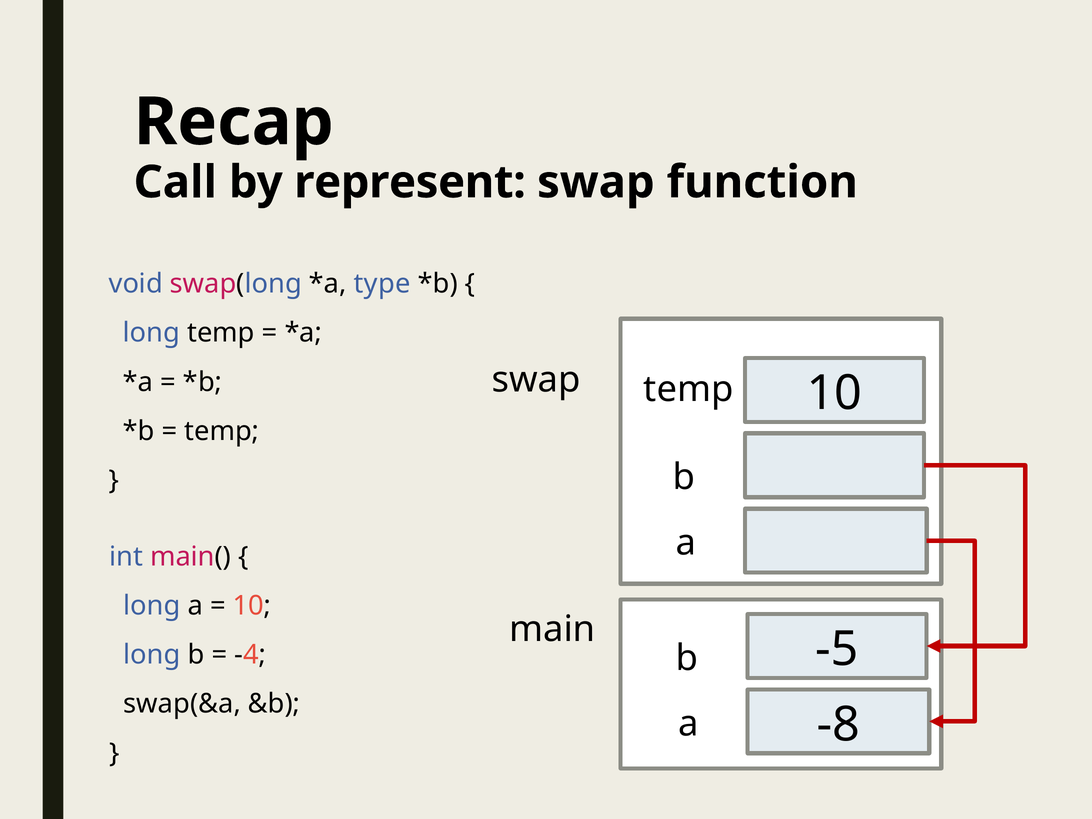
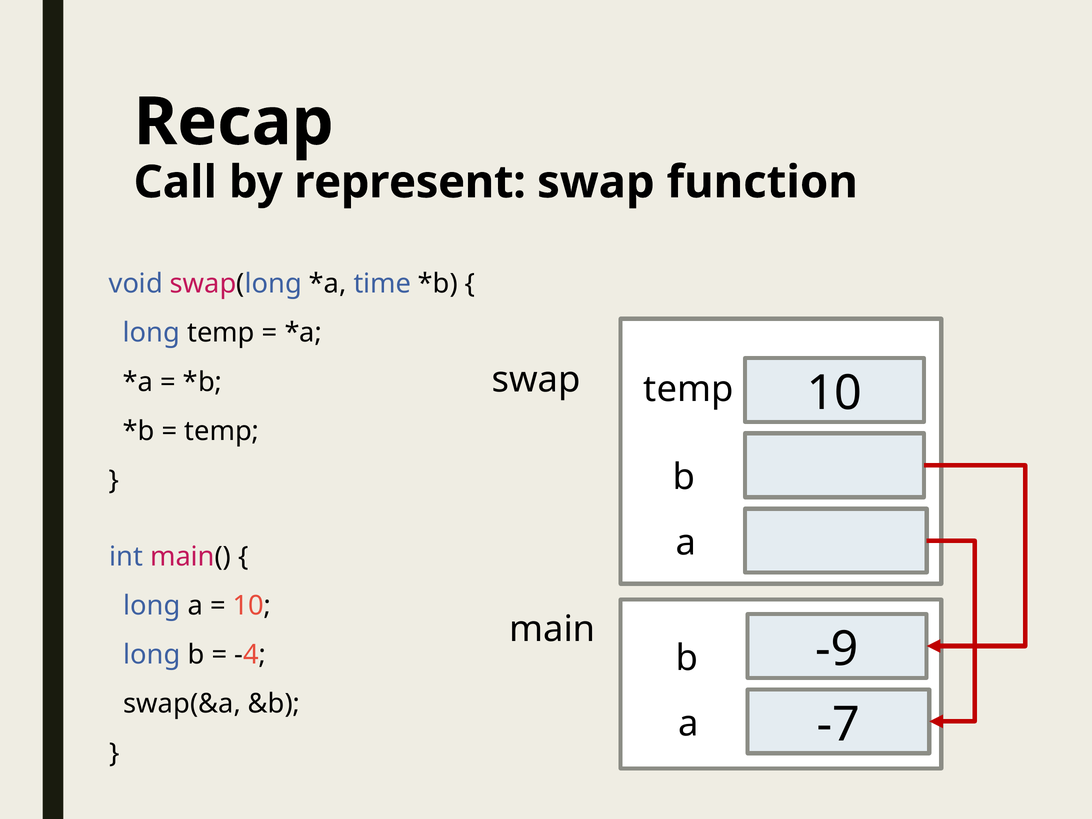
type: type -> time (382, 284)
-5: -5 -> -9 (837, 649)
-8: -8 -> -7 (838, 725)
